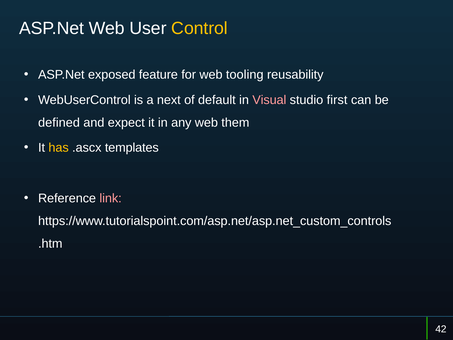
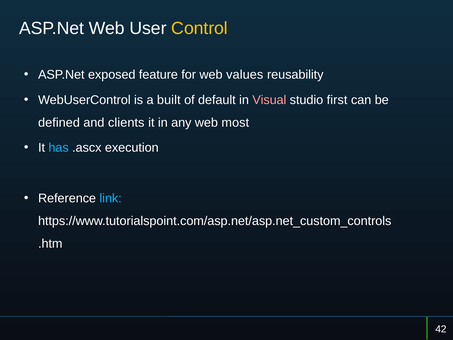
tooling: tooling -> values (245, 75)
next: next -> built (169, 100)
expect: expect -> clients (126, 123)
them: them -> most (235, 123)
has colour: yellow -> light blue (59, 148)
templates: templates -> execution (132, 148)
link colour: pink -> light blue (111, 198)
